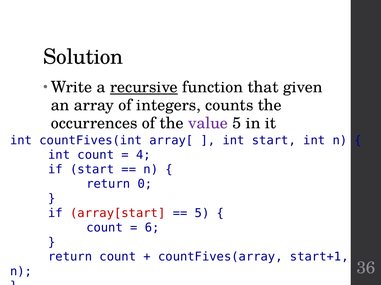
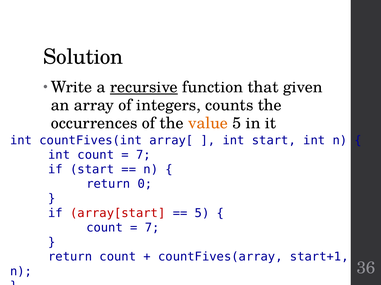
value colour: purple -> orange (208, 124)
4: 4 -> 7 (143, 155)
6: 6 -> 7 (152, 228)
